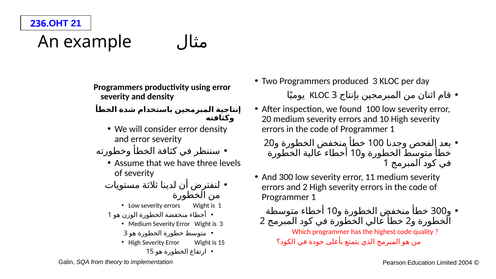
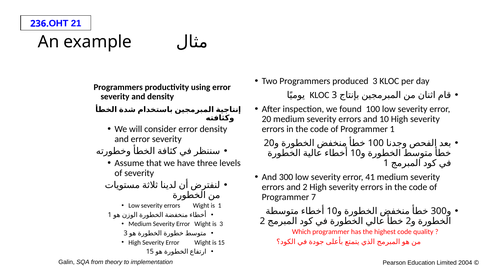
11: 11 -> 41 (370, 177)
1: 1 -> 7 (314, 197)
